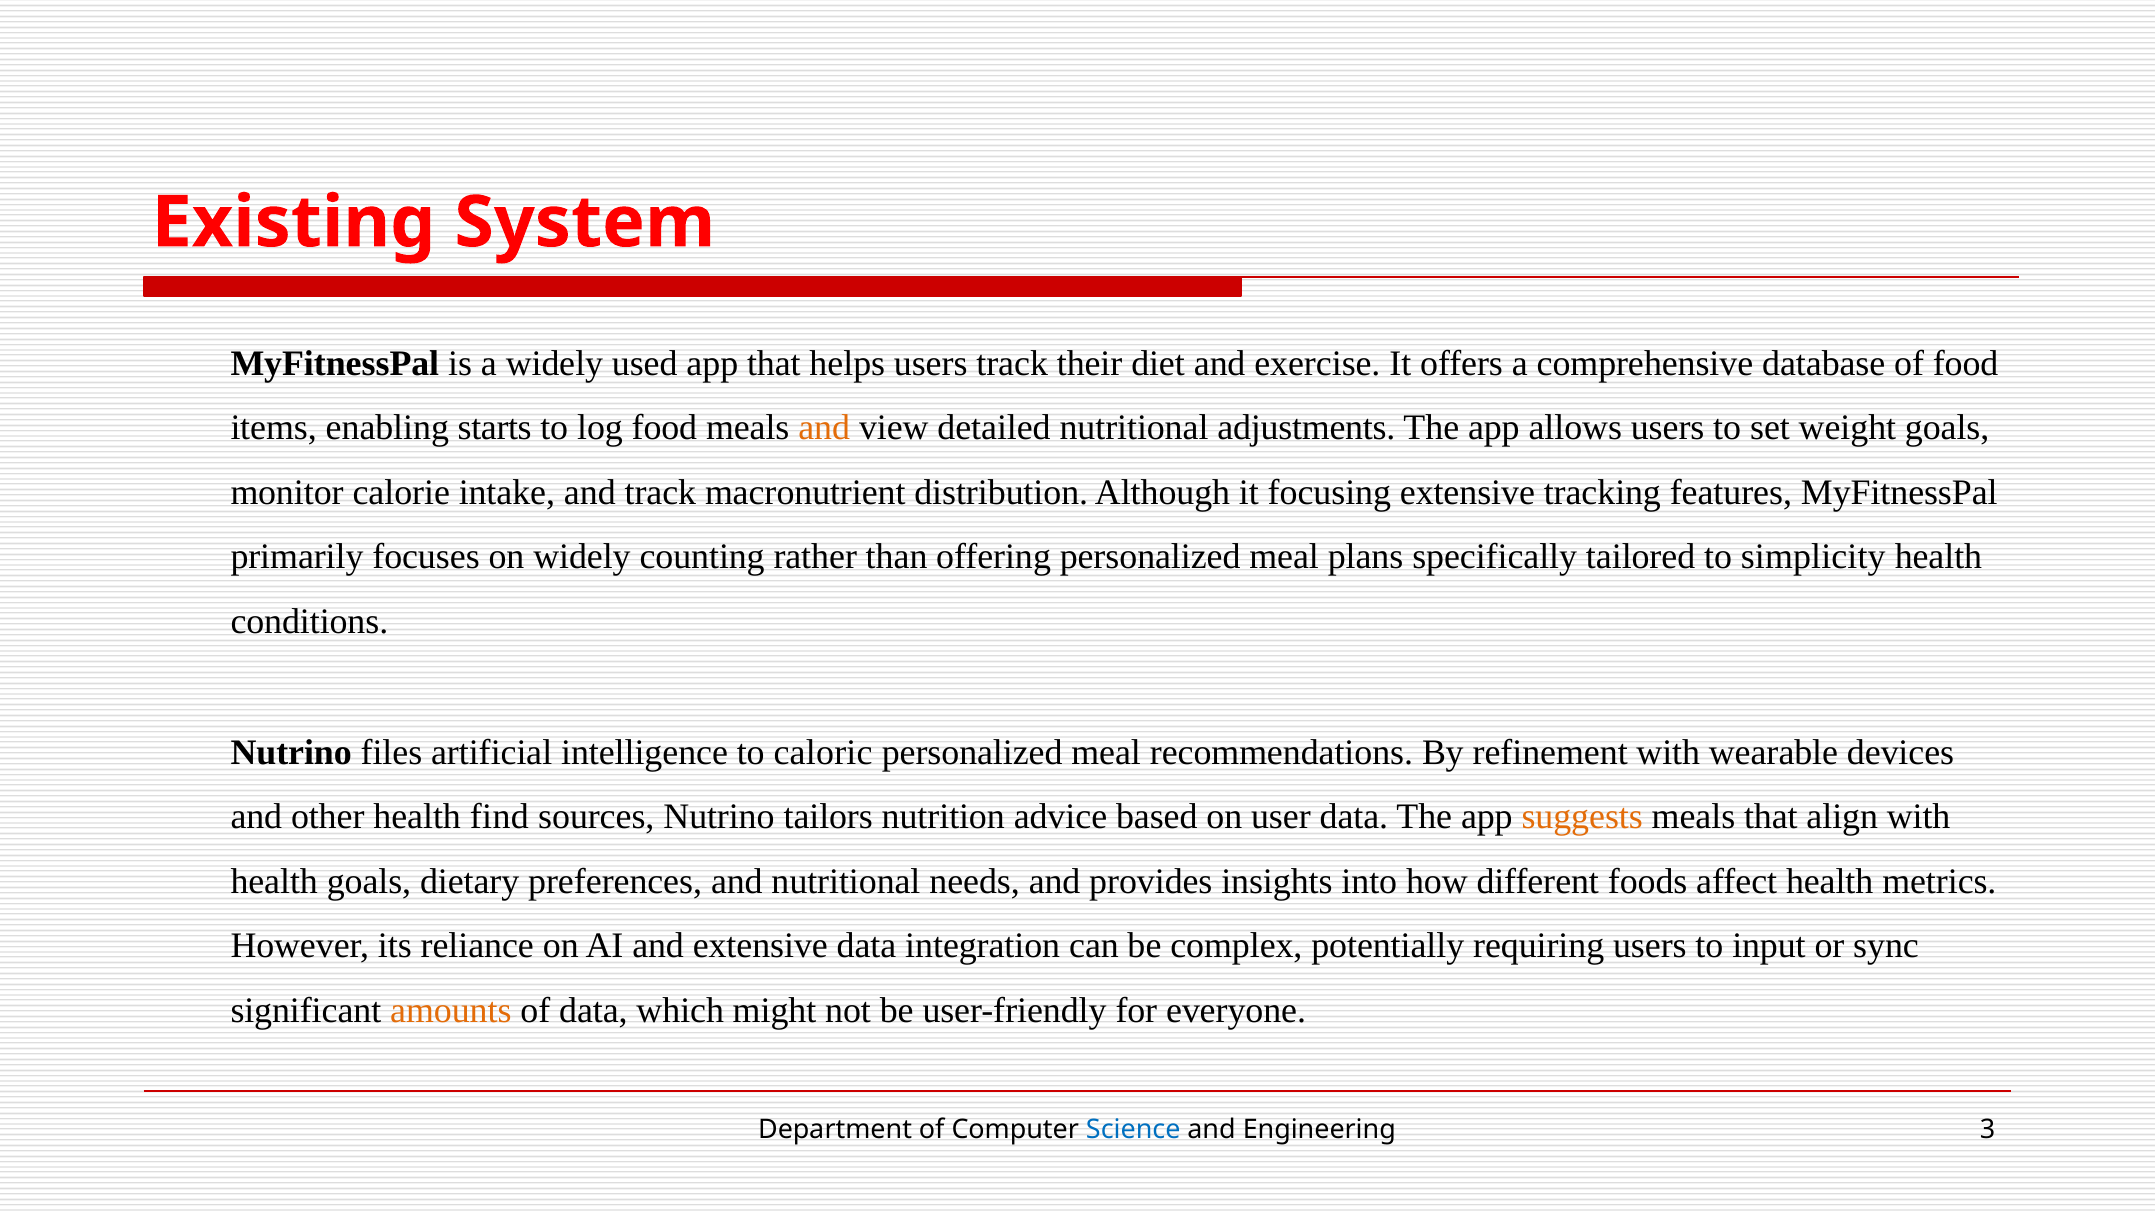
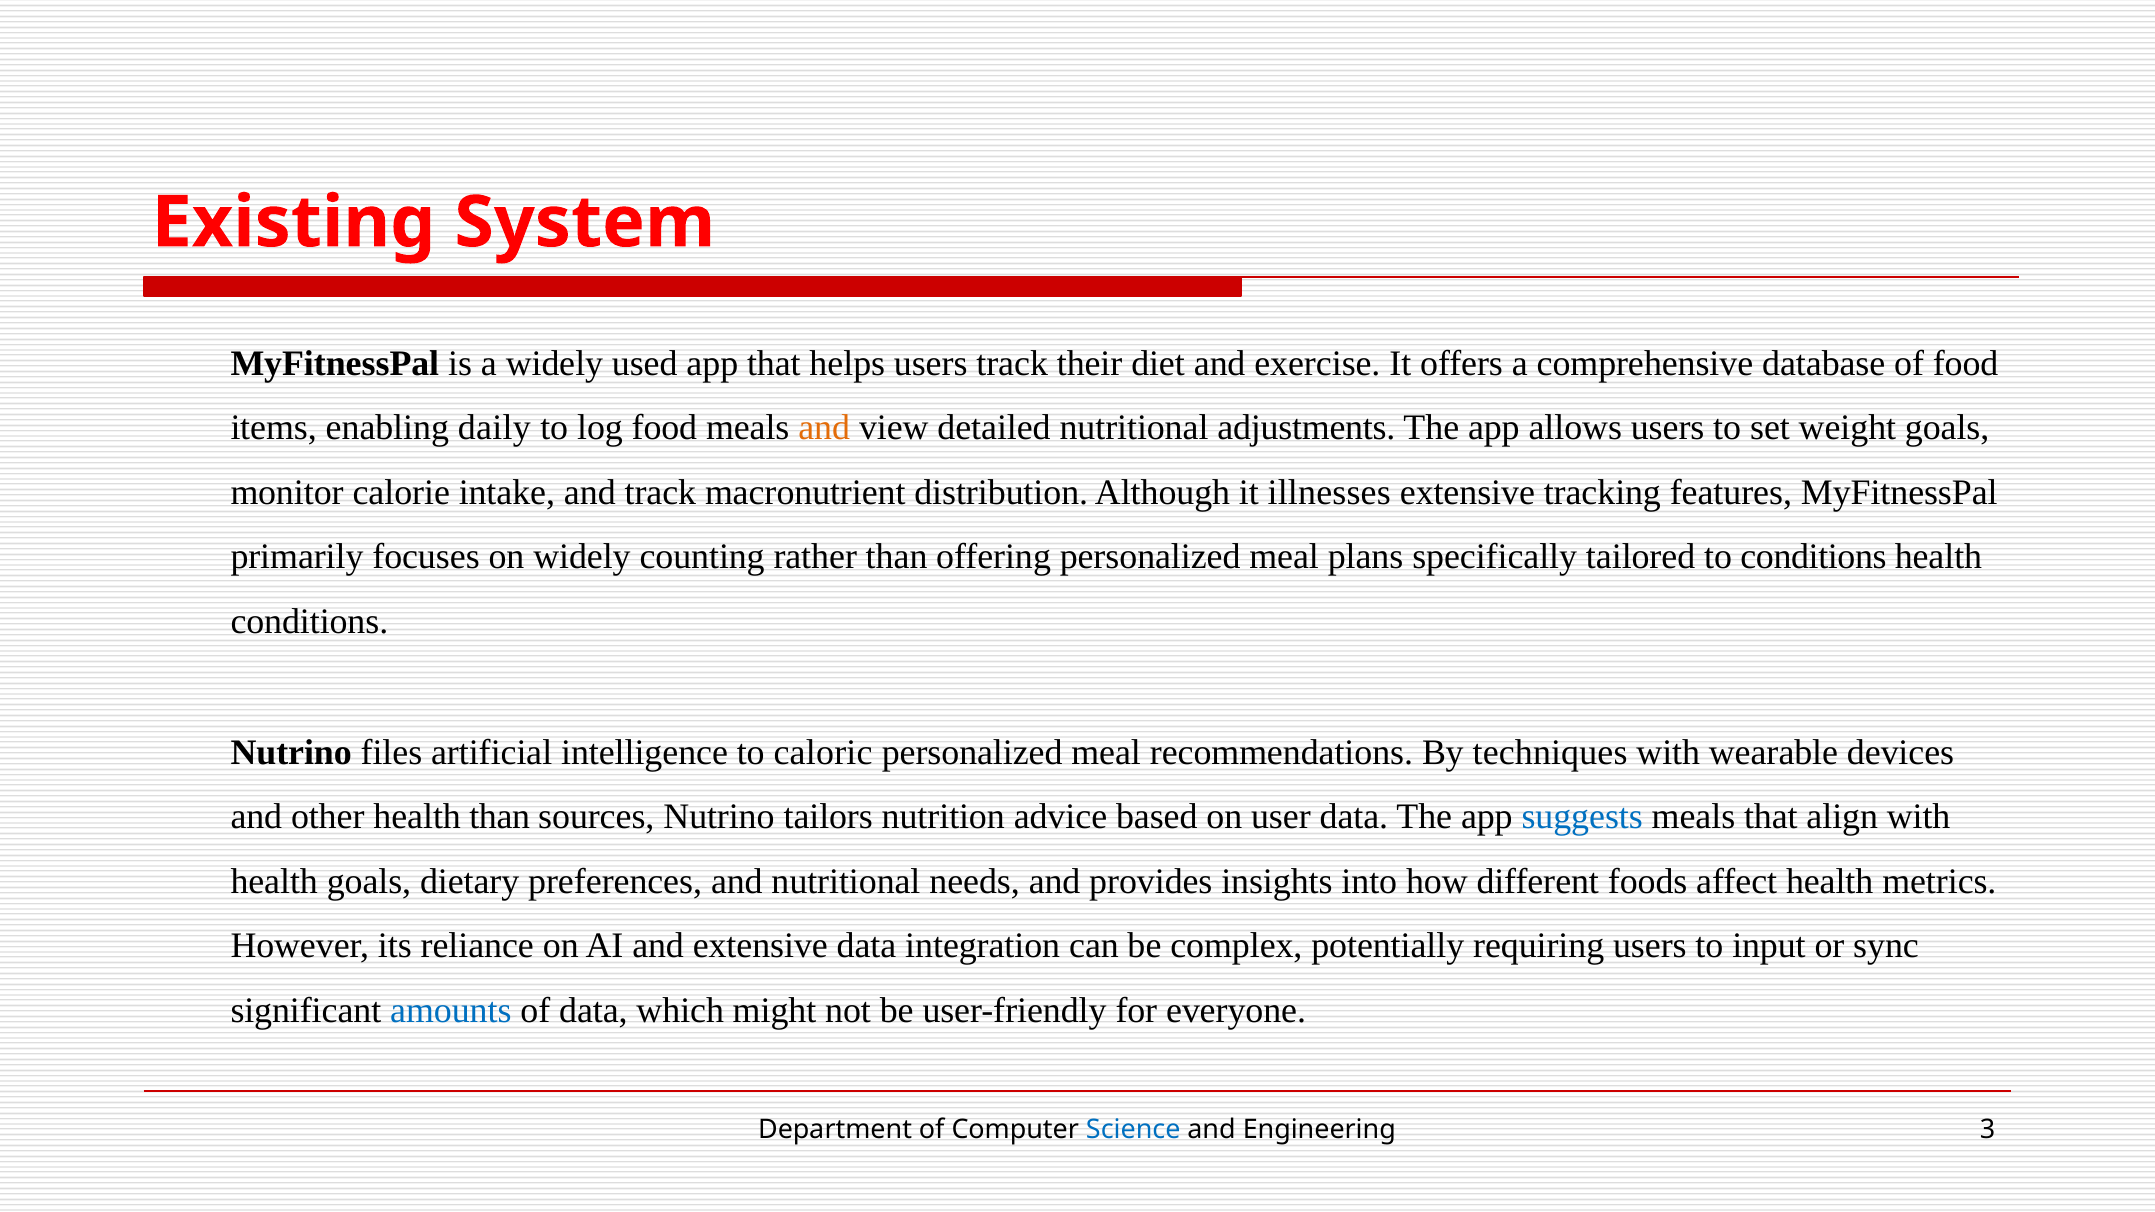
starts: starts -> daily (494, 428)
focusing: focusing -> illnesses (1329, 493)
to simplicity: simplicity -> conditions (1813, 557)
refinement: refinement -> techniques (1550, 752)
health find: find -> than (500, 817)
suggests colour: orange -> blue (1582, 817)
amounts colour: orange -> blue (451, 1011)
